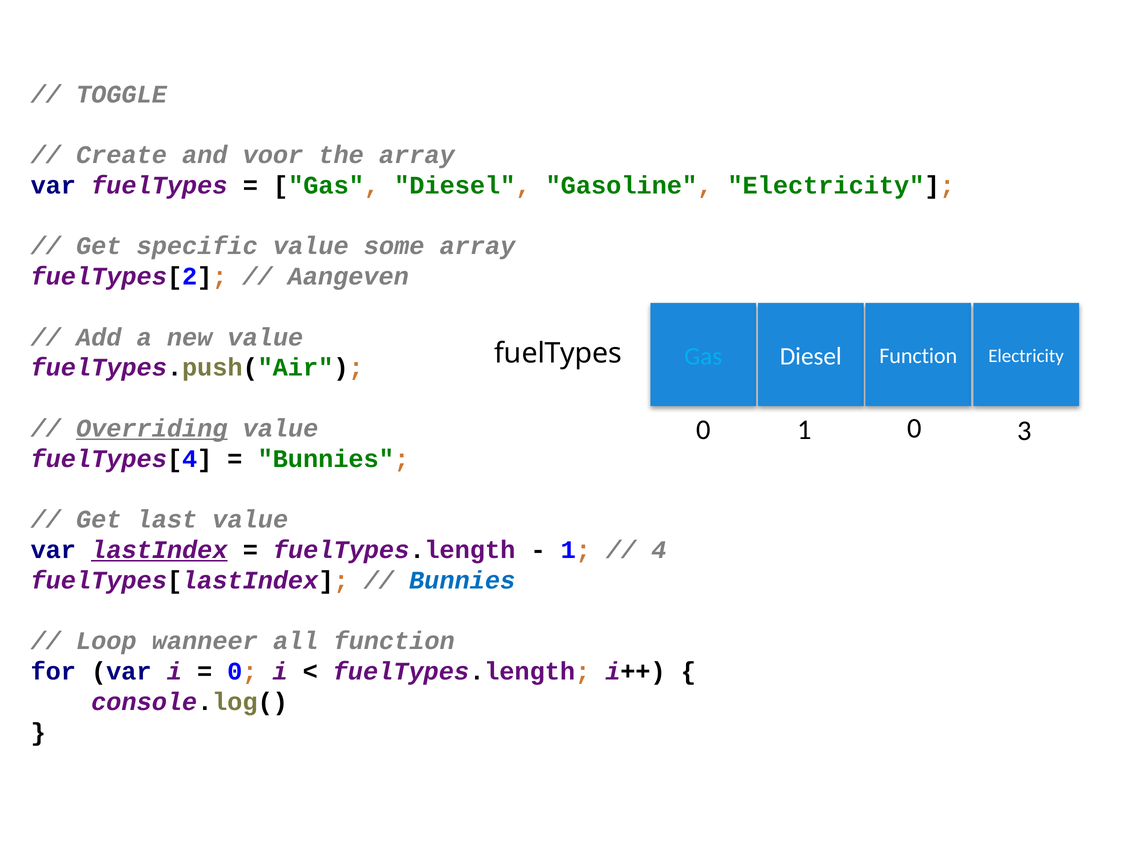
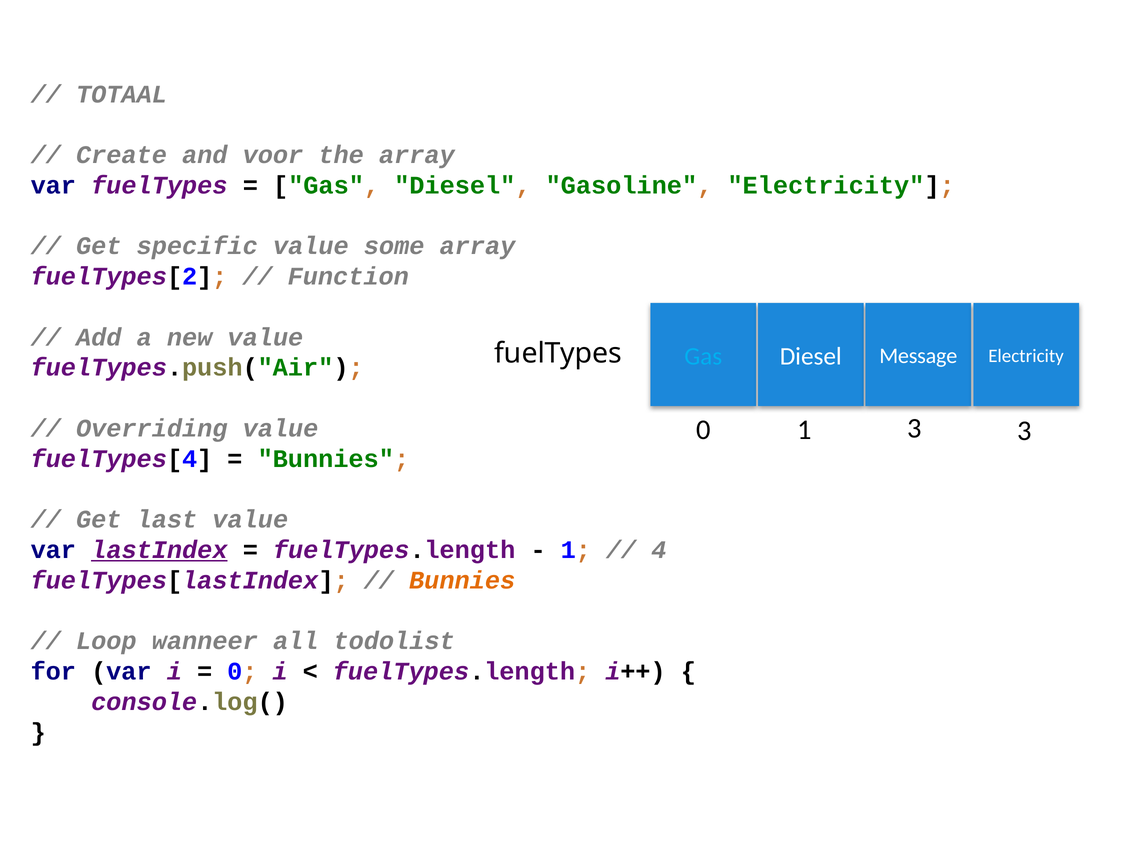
TOGGLE: TOGGLE -> TOTAAL (121, 94)
Aangeven: Aangeven -> Function (348, 276)
Diesel Function: Function -> Message (918, 356)
1 0: 0 -> 3 (914, 428)
Overriding underline: present -> none (152, 428)
Bunnies colour: blue -> orange (462, 580)
all function: function -> todolist (394, 641)
